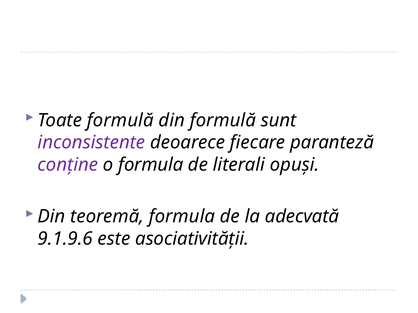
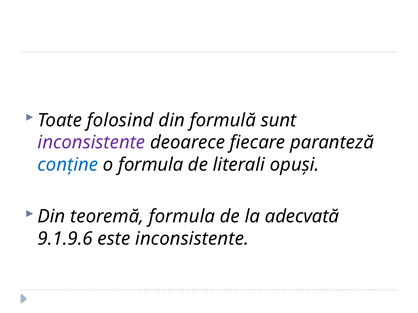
Toate formulă: formulă -> folosind (120, 120)
conține colour: purple -> blue (68, 165)
este asociativității: asociativității -> inconsistente (192, 239)
